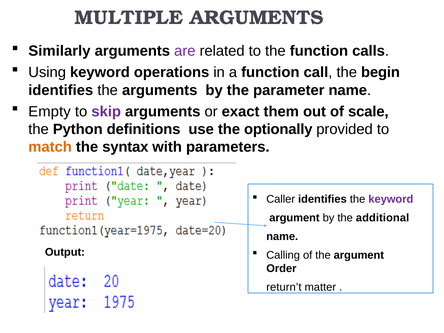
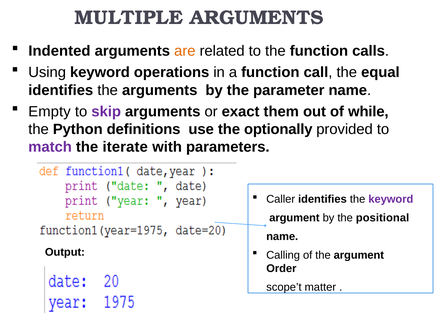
Similarly: Similarly -> Indented (59, 51)
are colour: purple -> orange (185, 51)
begin: begin -> equal (380, 72)
scale: scale -> while (368, 112)
match colour: orange -> purple (50, 147)
syntax: syntax -> iterate (125, 147)
additional: additional -> positional (383, 218)
return’t: return’t -> scope’t (284, 287)
